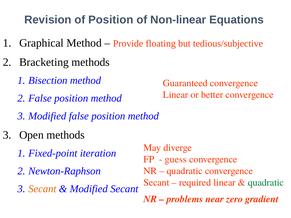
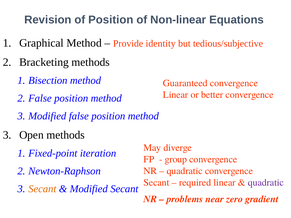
floating: floating -> identity (161, 43)
guess: guess -> group (176, 159)
quadratic colour: green -> purple (266, 183)
